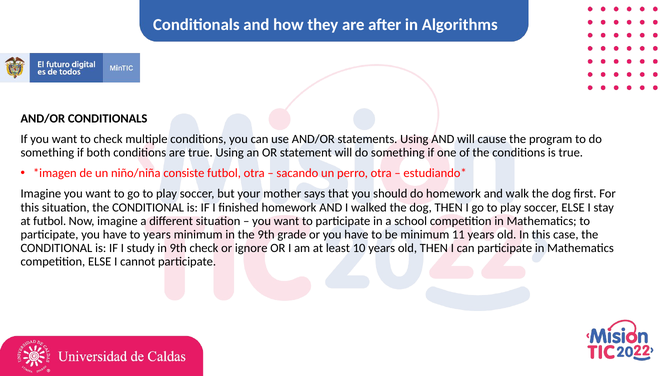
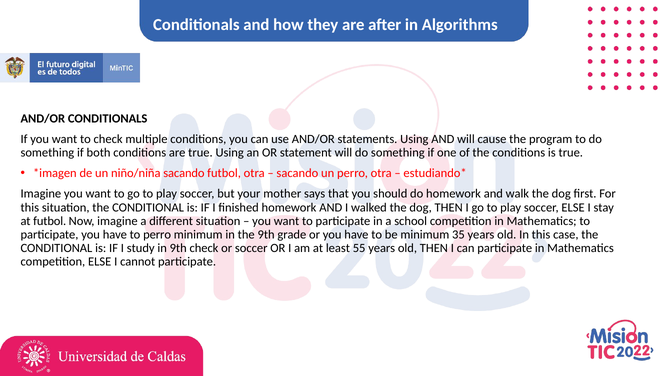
niño/niña consiste: consiste -> sacando (184, 173)
to years: years -> perro (157, 234)
11: 11 -> 35 (458, 234)
or ignore: ignore -> soccer (251, 248)
10: 10 -> 55 (359, 248)
